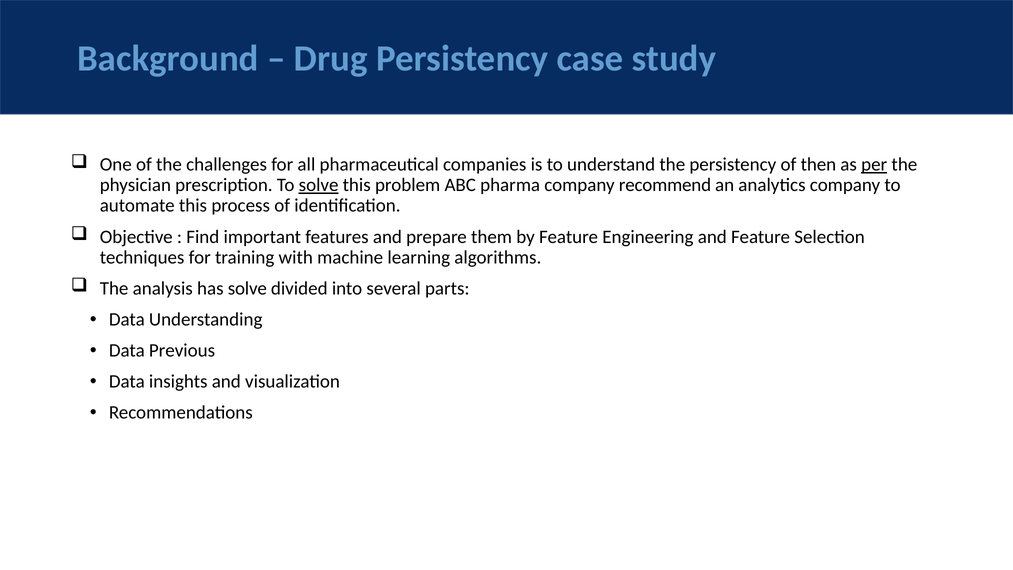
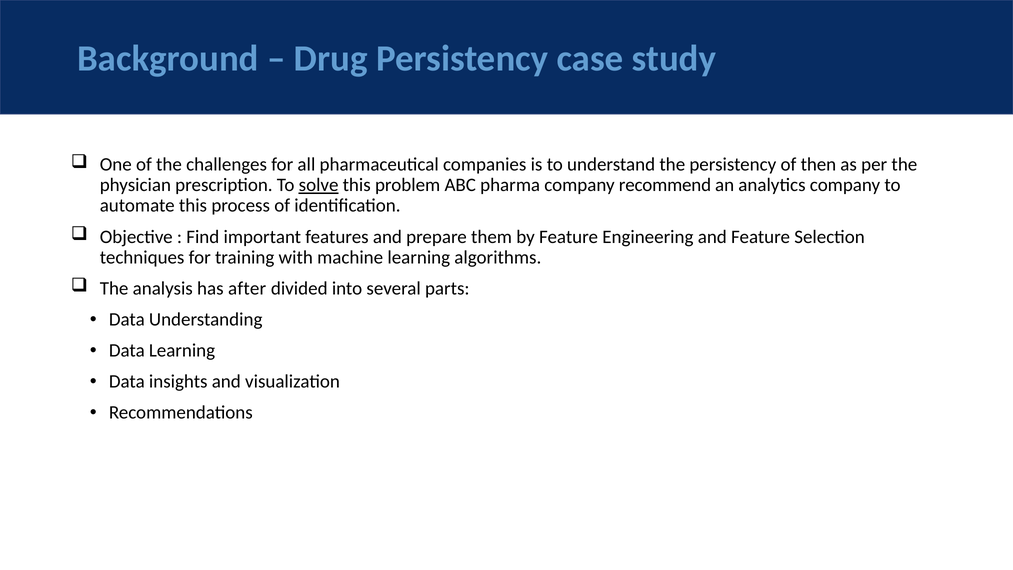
per underline: present -> none (874, 165)
has solve: solve -> after (247, 288)
Data Previous: Previous -> Learning (182, 350)
